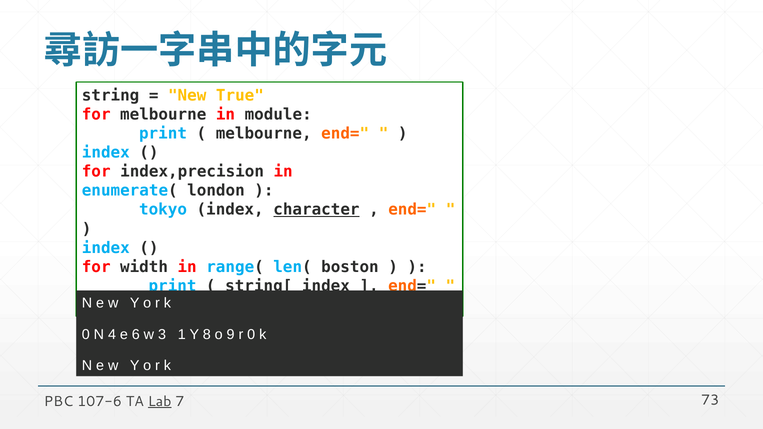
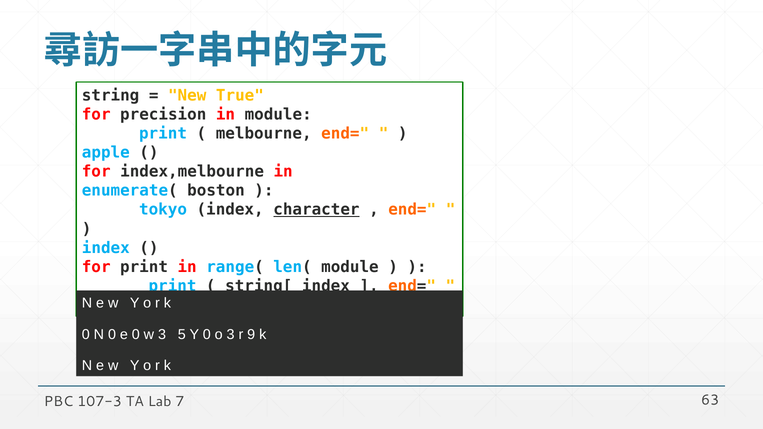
for melbourne: melbourne -> precision (163, 114)
index: index -> apple (106, 153)
index,precision: index,precision -> index,melbourne (192, 172)
london: london -> boston (216, 191)
for width: width -> print (144, 267)
len( boston: boston -> module (350, 267)
N 4: 4 -> 0 (112, 334)
e 6: 6 -> 0 (136, 334)
1: 1 -> 5 (182, 334)
Y 8: 8 -> 0 (207, 334)
o 9: 9 -> 3 (231, 334)
r 0: 0 -> 9 (251, 334)
107-6: 107-6 -> 107-3 (99, 402)
Lab underline: present -> none (160, 402)
73: 73 -> 63 (710, 400)
